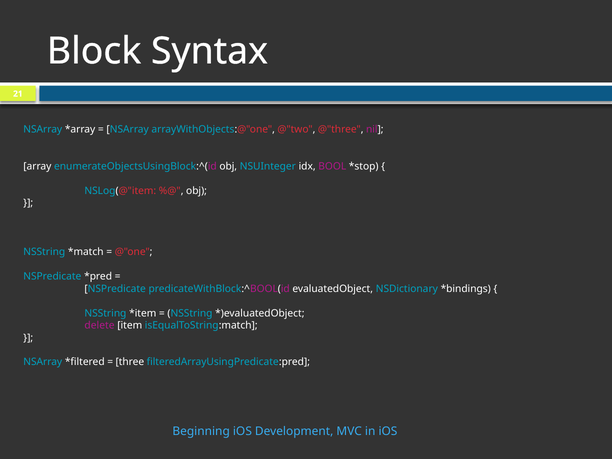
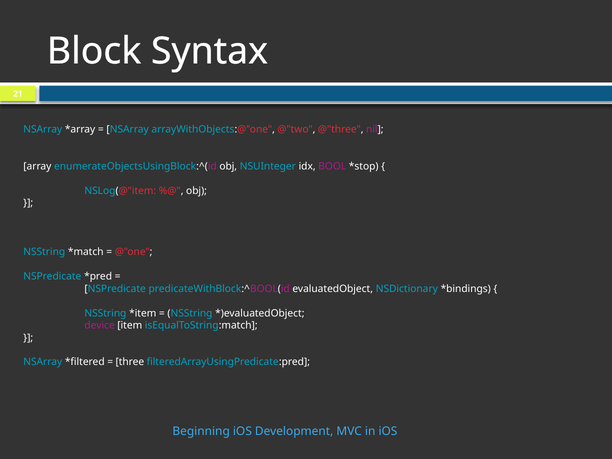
delete: delete -> device (100, 325)
